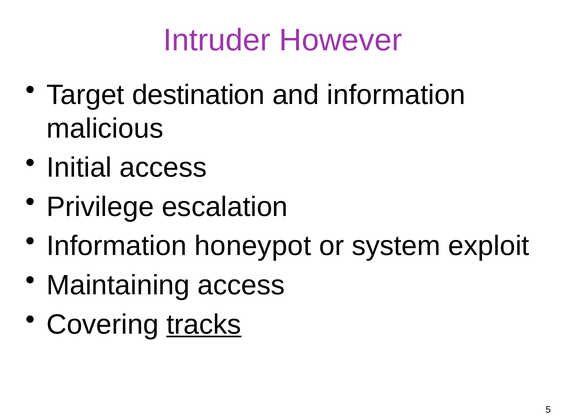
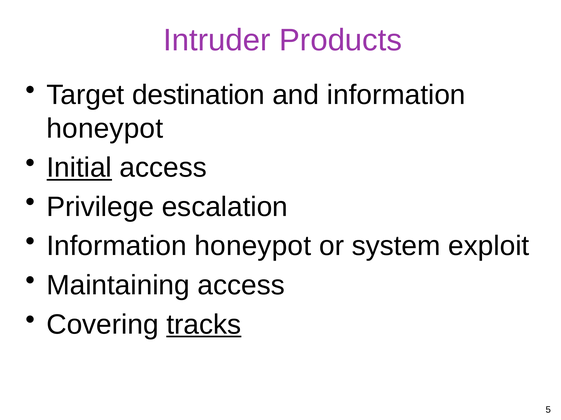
However: However -> Products (341, 40)
malicious: malicious -> honeypot (105, 129)
Initial underline: none -> present (79, 168)
